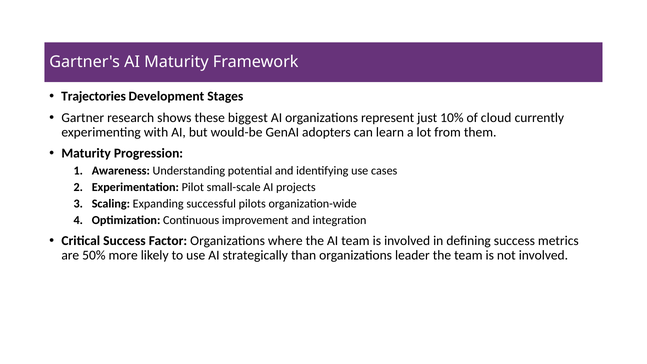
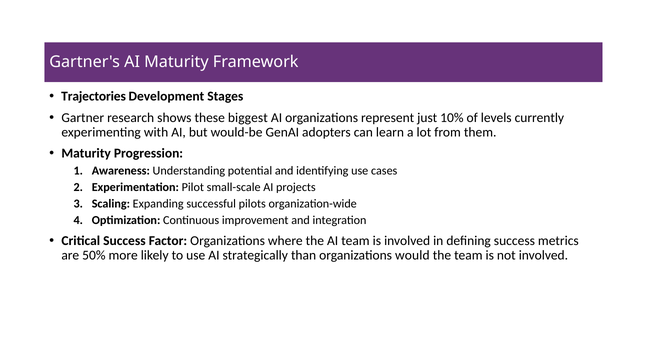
cloud: cloud -> levels (496, 118)
leader: leader -> would (412, 255)
